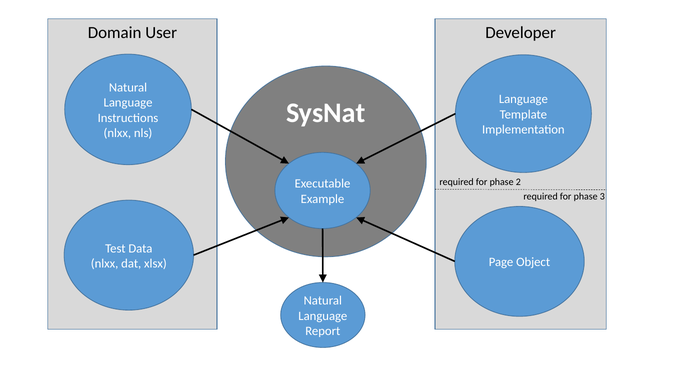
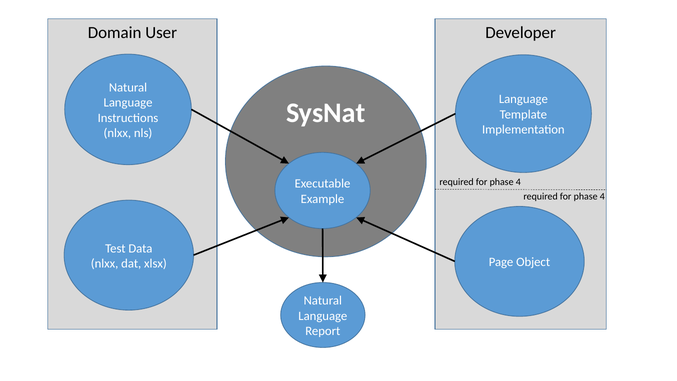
2: 2 -> 4 (518, 182)
3: 3 -> 4 (602, 197)
